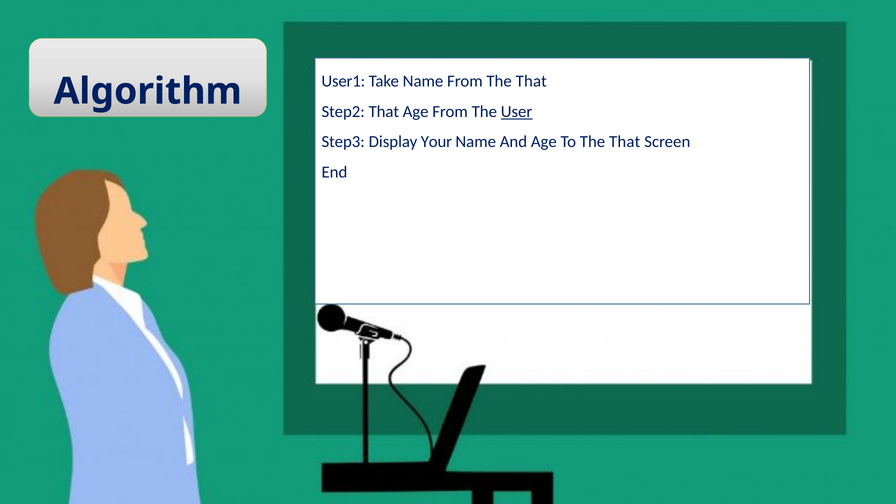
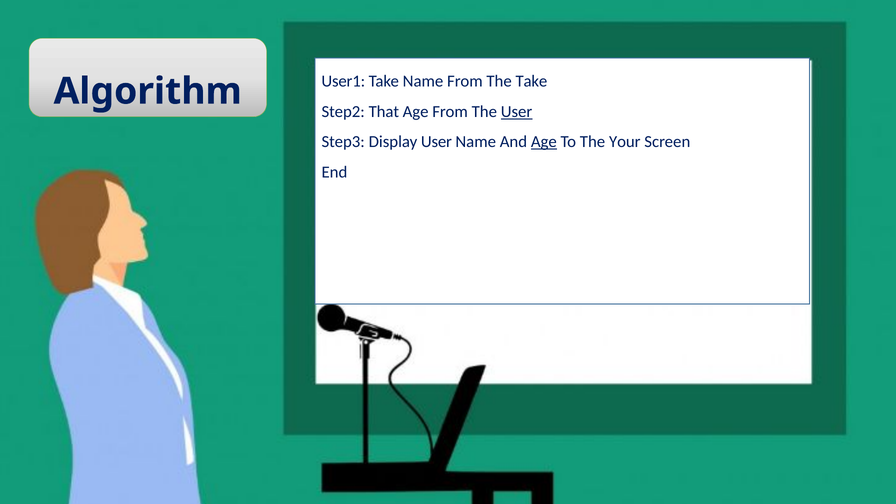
From The That: That -> Take (531, 81)
Display Your: Your -> User (436, 142)
Age underline: none -> present (544, 142)
To The That: That -> Your (625, 142)
